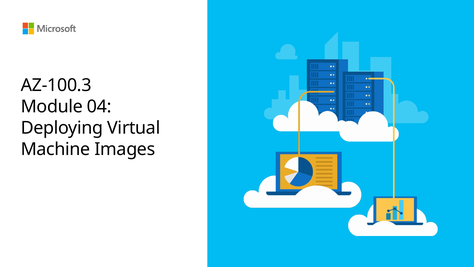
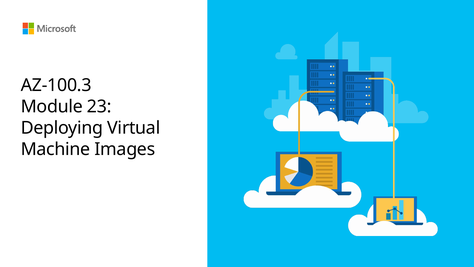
04: 04 -> 23 (99, 106)
